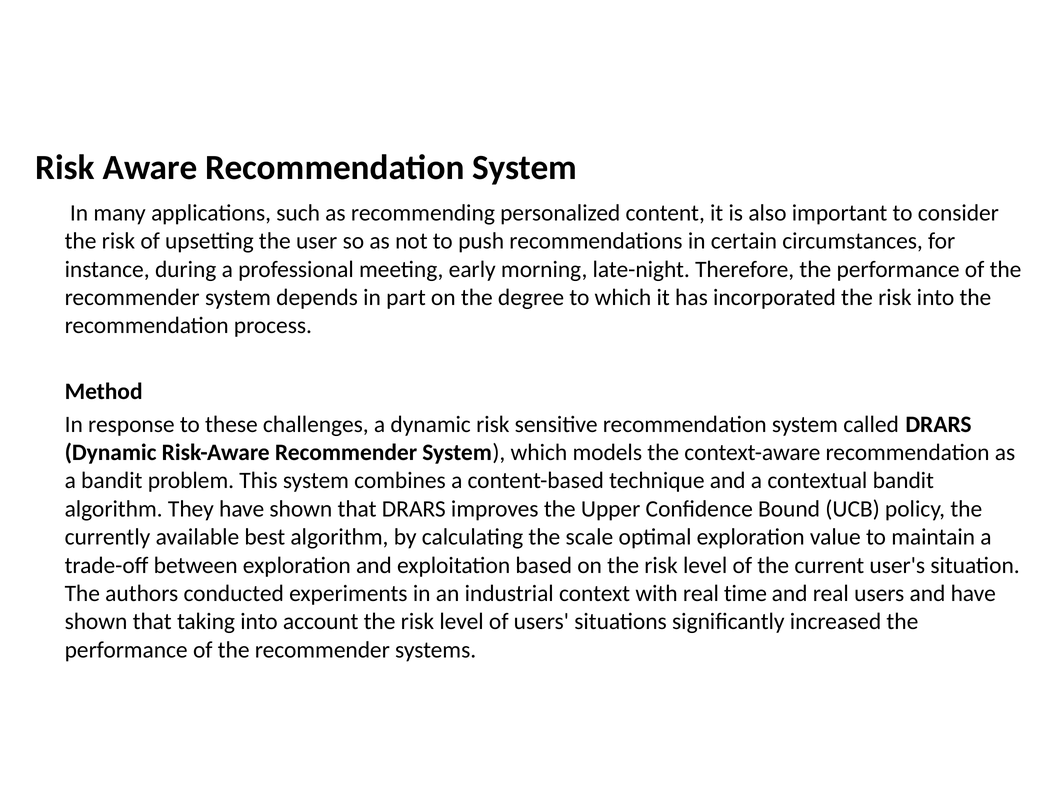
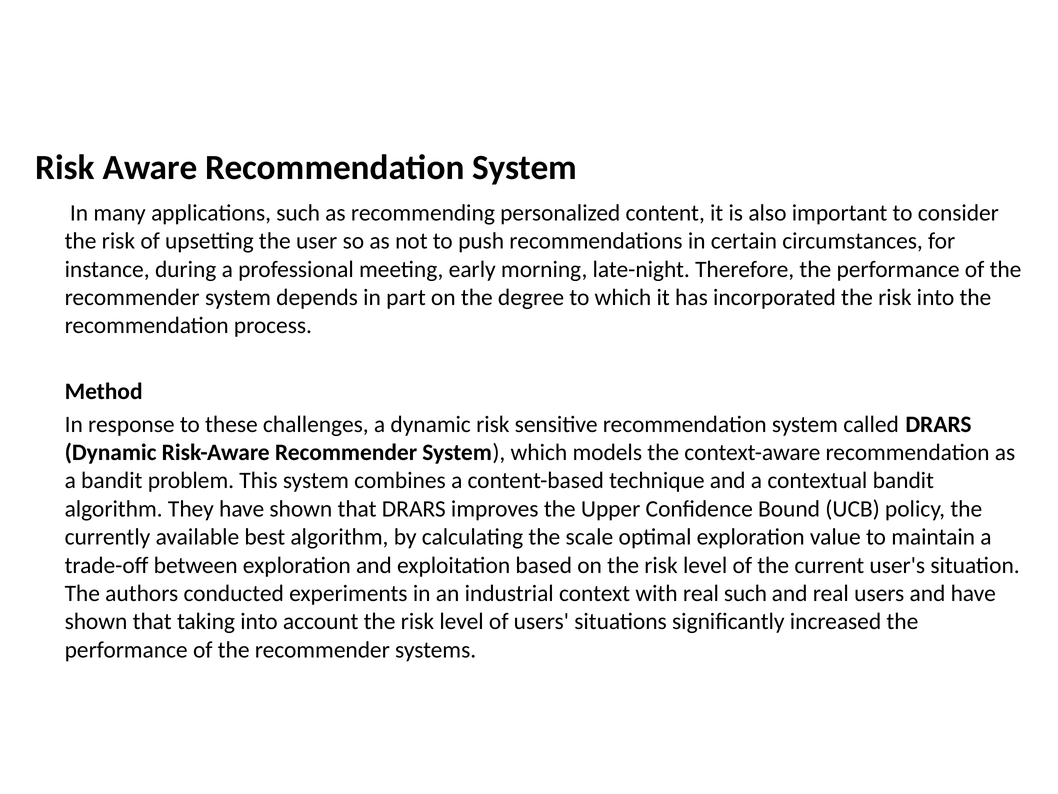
real time: time -> such (745, 593)
